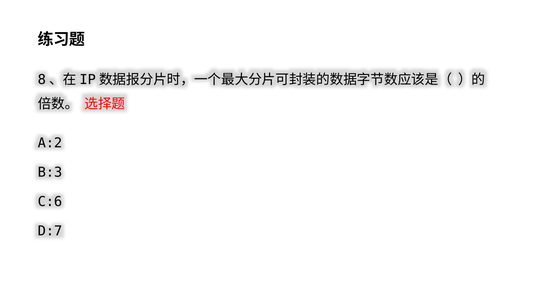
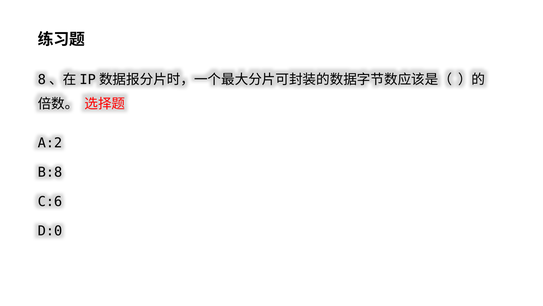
B:3: B:3 -> B:8 (50, 172)
D:7: D:7 -> D:0 (50, 231)
